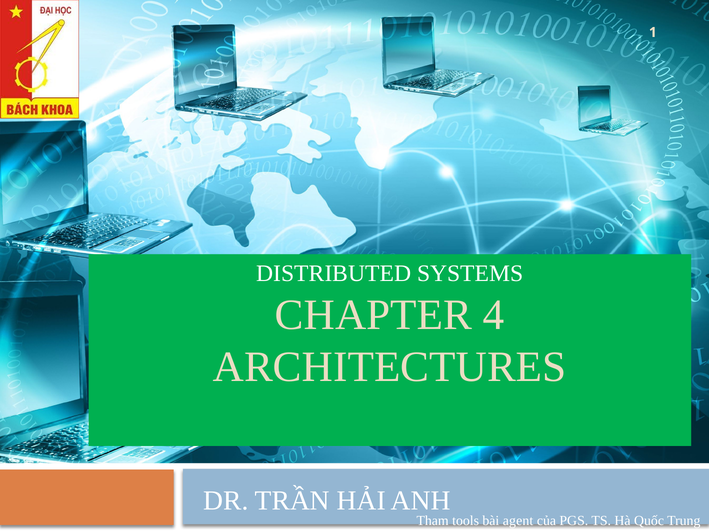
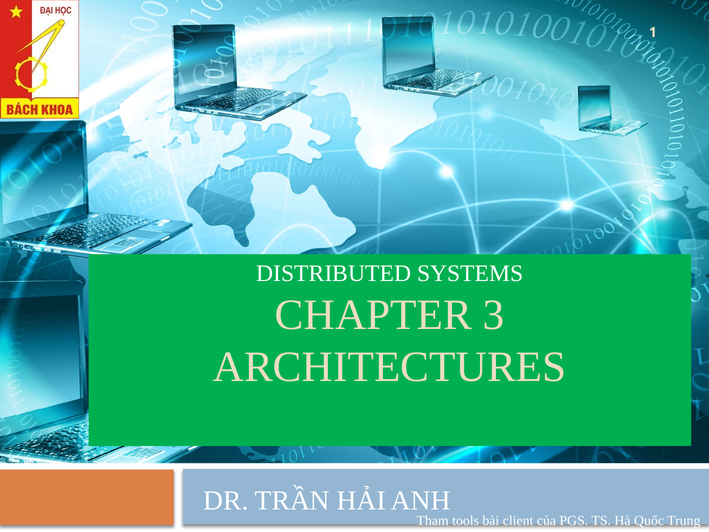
4: 4 -> 3 (494, 315)
agent: agent -> client (518, 521)
